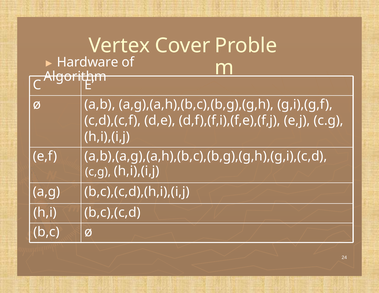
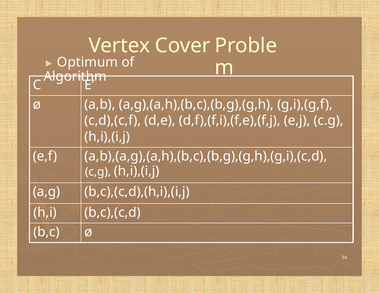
Hardware: Hardware -> Optimum (87, 62)
